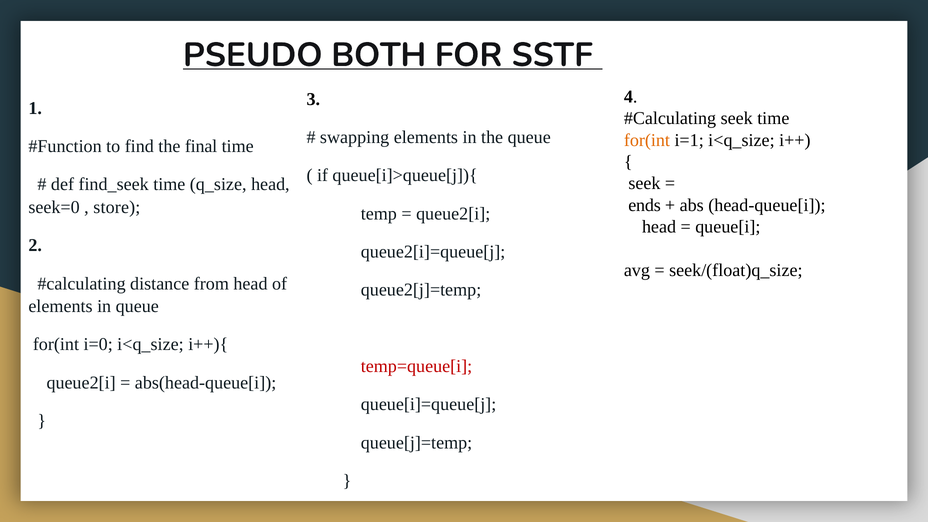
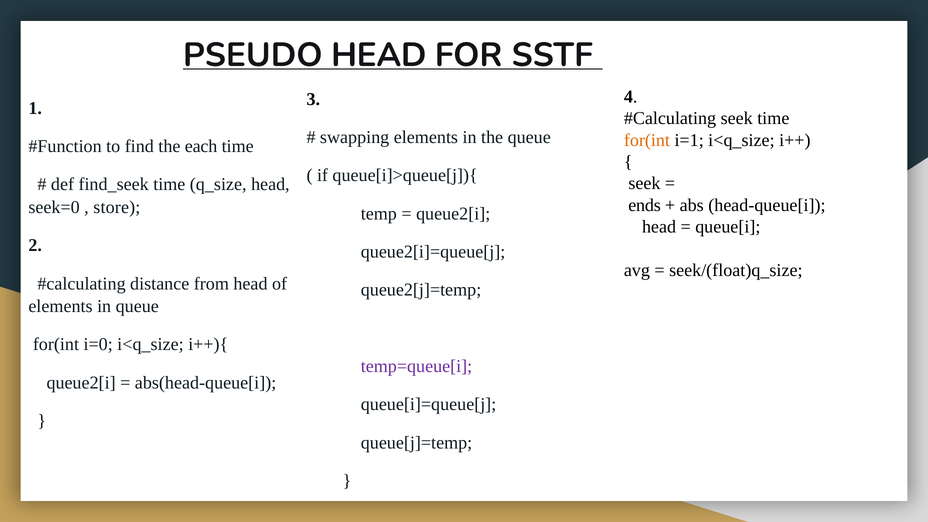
PSEUDO BOTH: BOTH -> HEAD (379, 55)
final: final -> each (201, 146)
temp=queue[i colour: red -> purple (417, 366)
